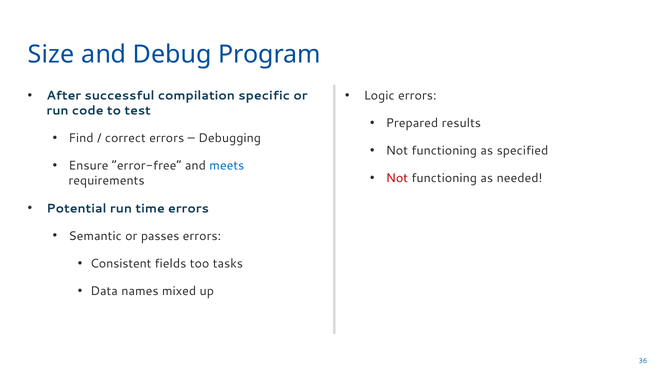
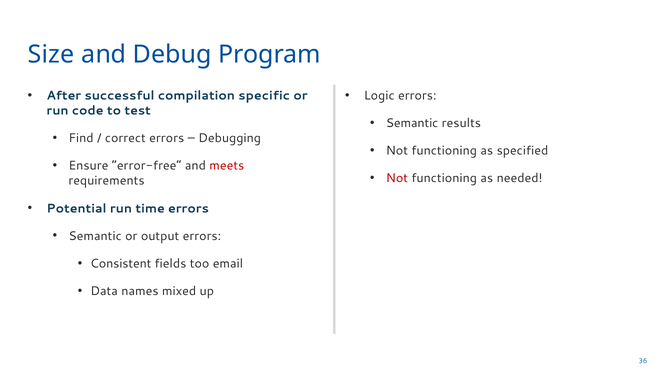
Prepared: Prepared -> Semantic (412, 123)
meets colour: blue -> red (227, 166)
passes: passes -> output (160, 236)
tasks: tasks -> email (228, 263)
